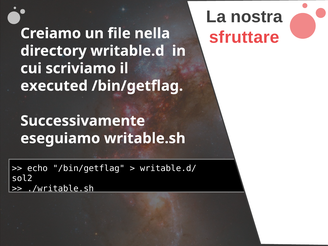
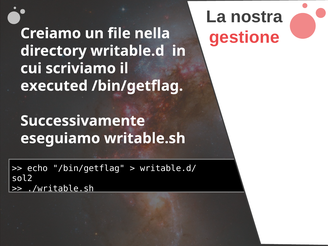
sfruttare: sfruttare -> gestione (244, 37)
